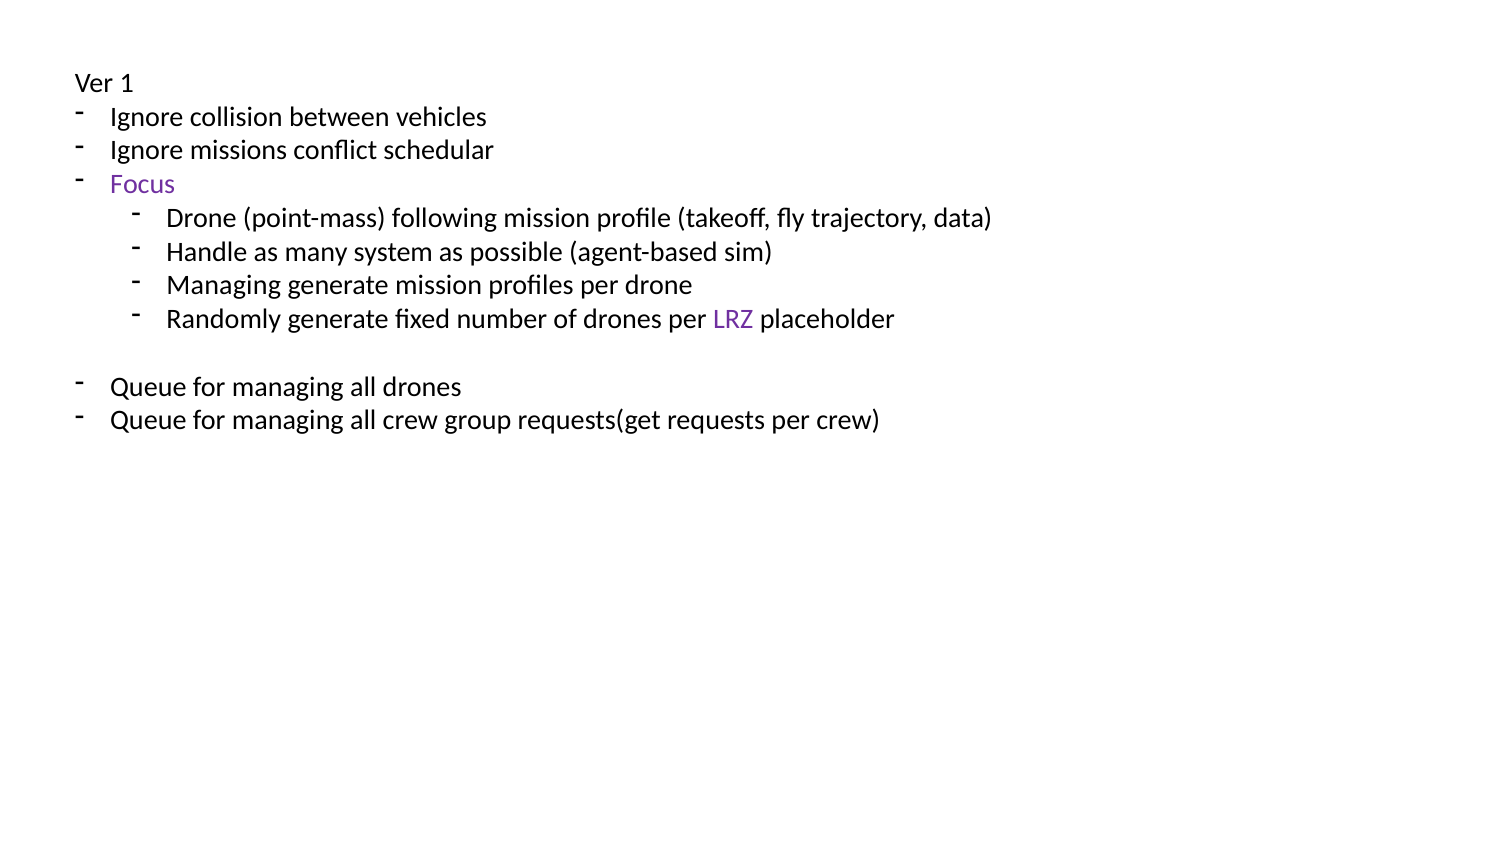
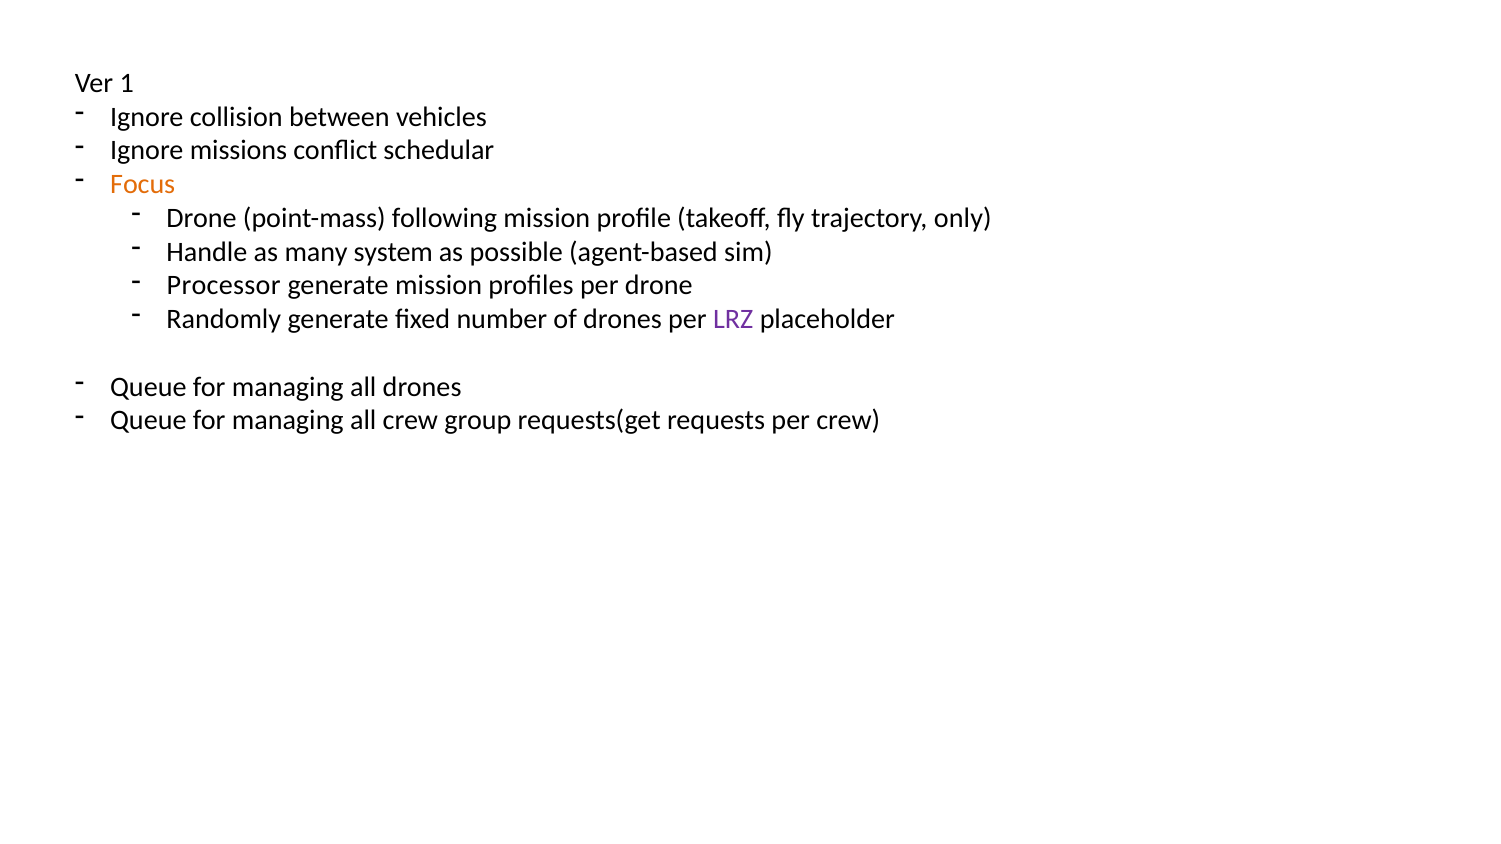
Focus colour: purple -> orange (143, 184)
data: data -> only (963, 218)
Managing: Managing -> Processor (224, 286)
